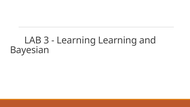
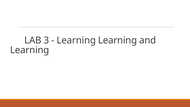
Bayesian: Bayesian -> Learning (30, 50)
